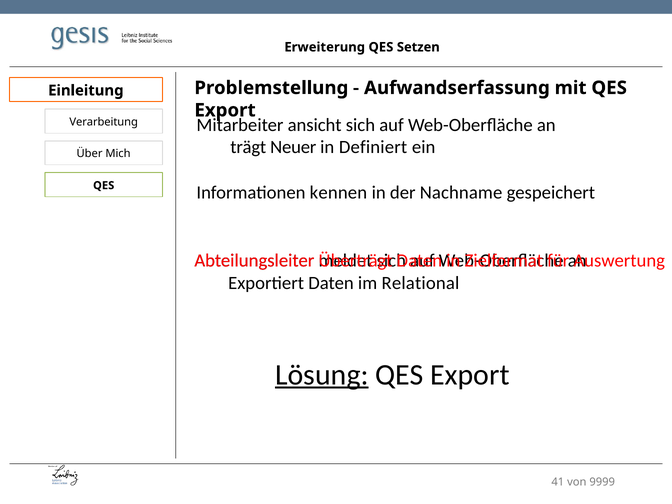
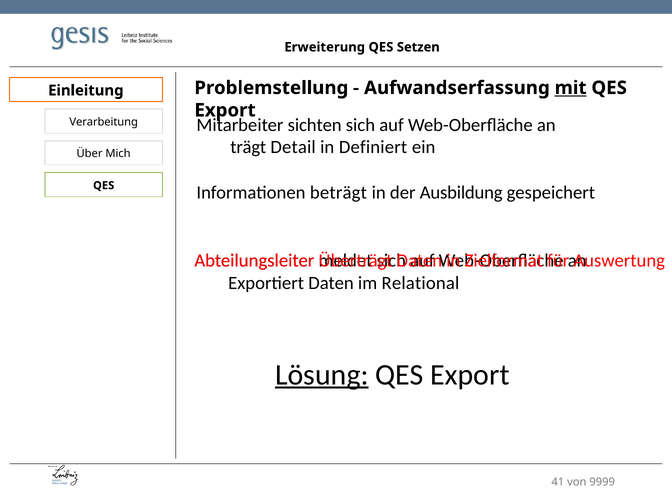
mit underline: none -> present (571, 88)
ansicht: ansicht -> sichten (315, 125)
Neuer: Neuer -> Detail (293, 147)
kennen: kennen -> beträgt (338, 193)
Nachname: Nachname -> Ausbildung (461, 193)
